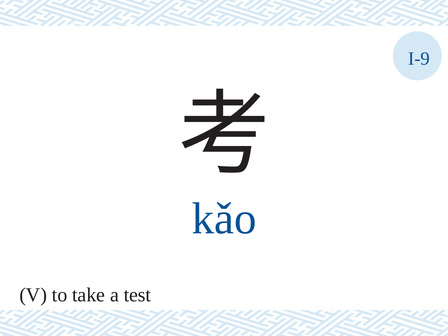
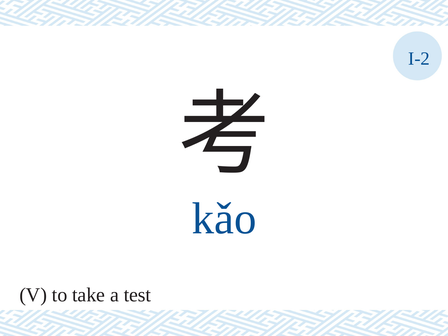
I-9: I-9 -> I-2 (419, 59)
